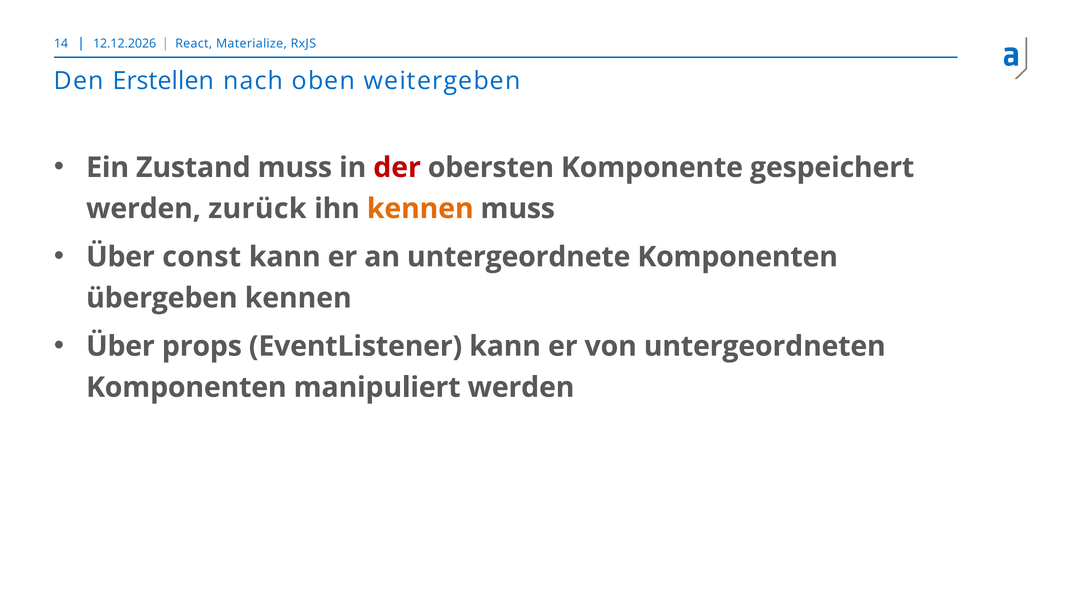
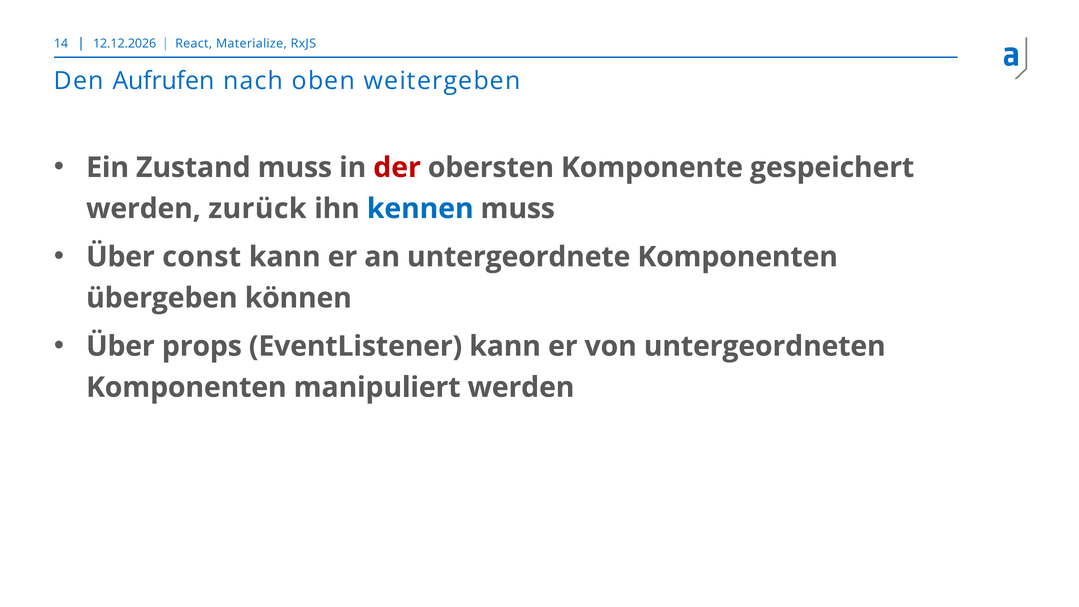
Erstellen: Erstellen -> Aufrufen (163, 81)
kennen colour: orange -> blue (420, 209)
übergeben kennen: kennen -> können (298, 298)
